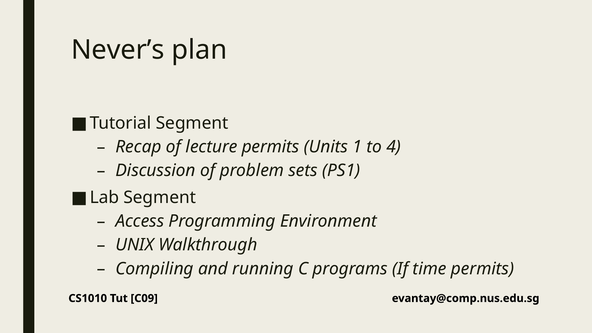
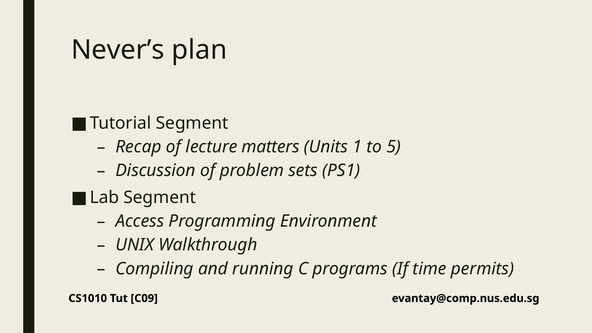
lecture permits: permits -> matters (271, 147)
4: 4 -> 5 (394, 147)
